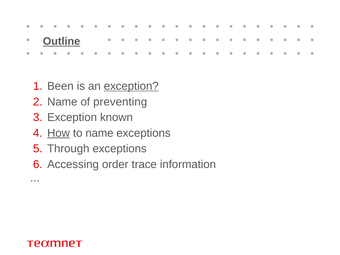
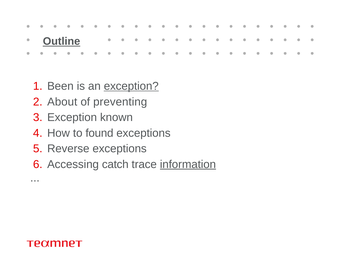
Name: Name -> About (62, 102)
How underline: present -> none (59, 133)
to name: name -> found (99, 133)
Through: Through -> Reverse (68, 149)
order: order -> catch (115, 164)
information underline: none -> present (188, 164)
